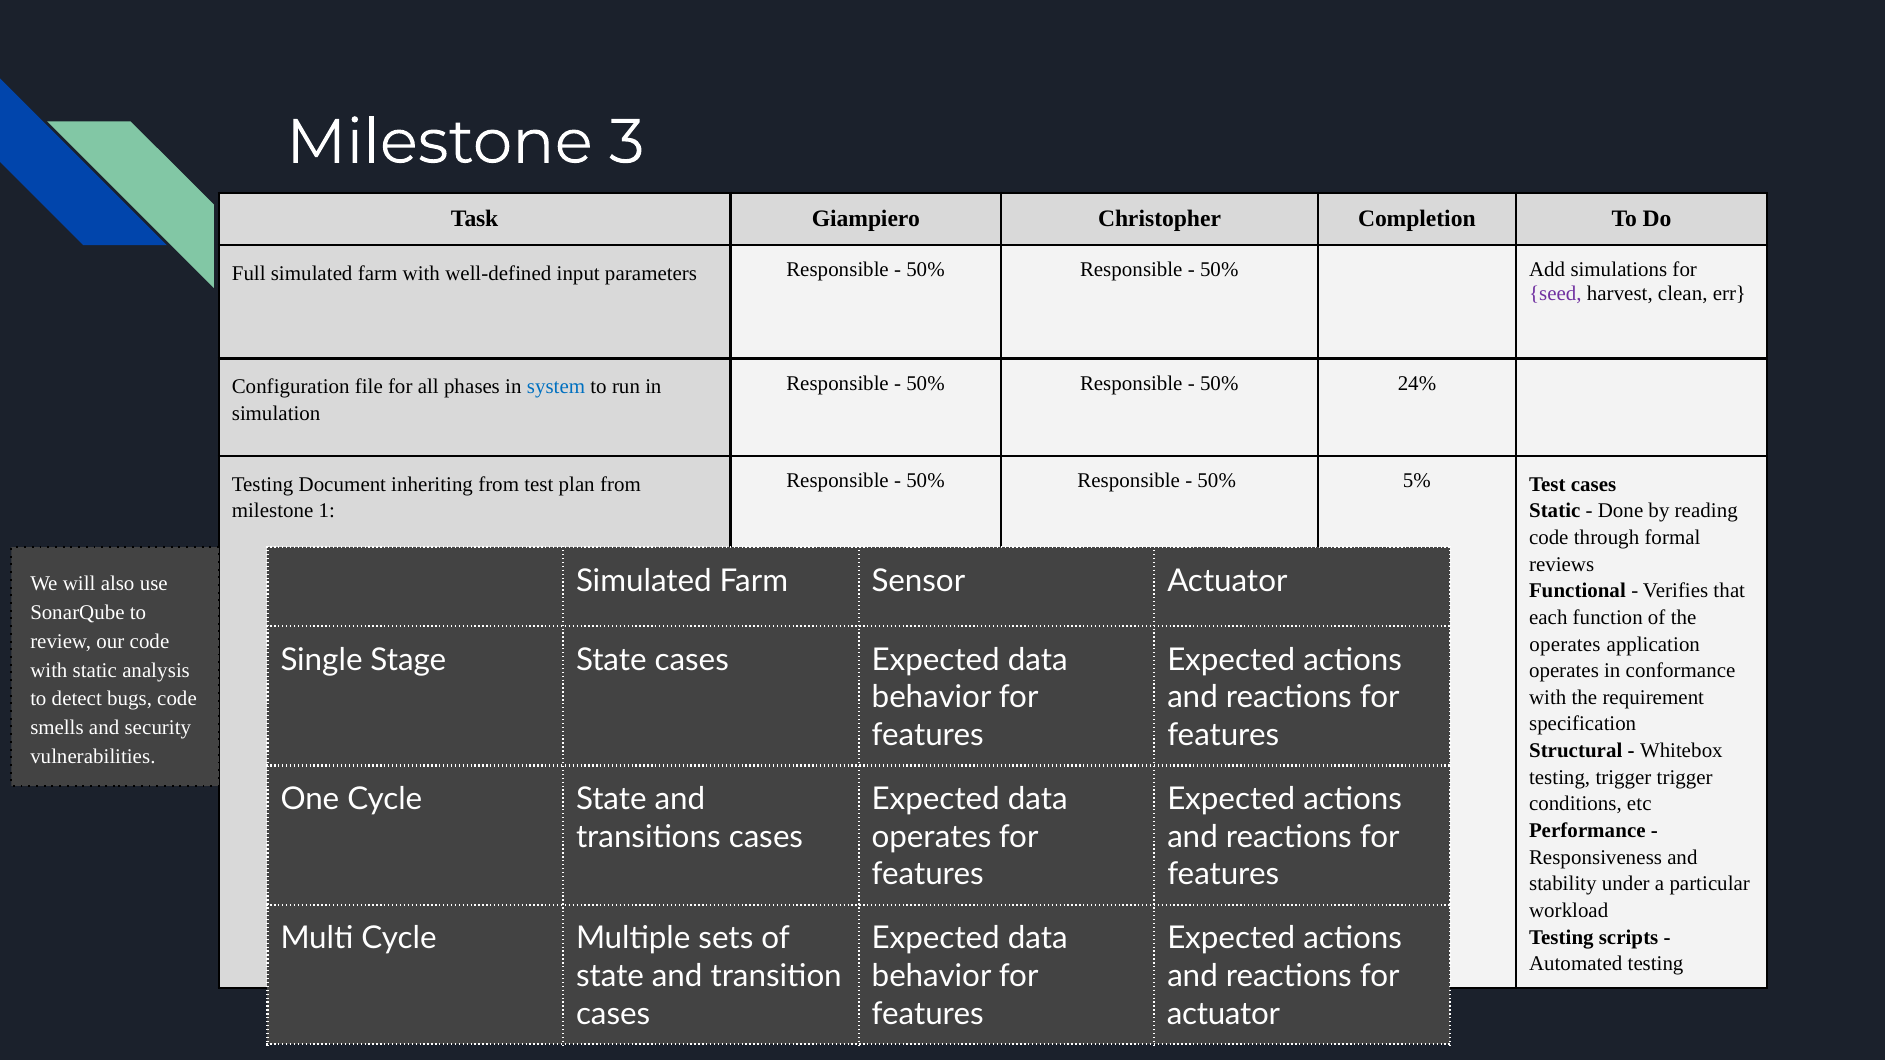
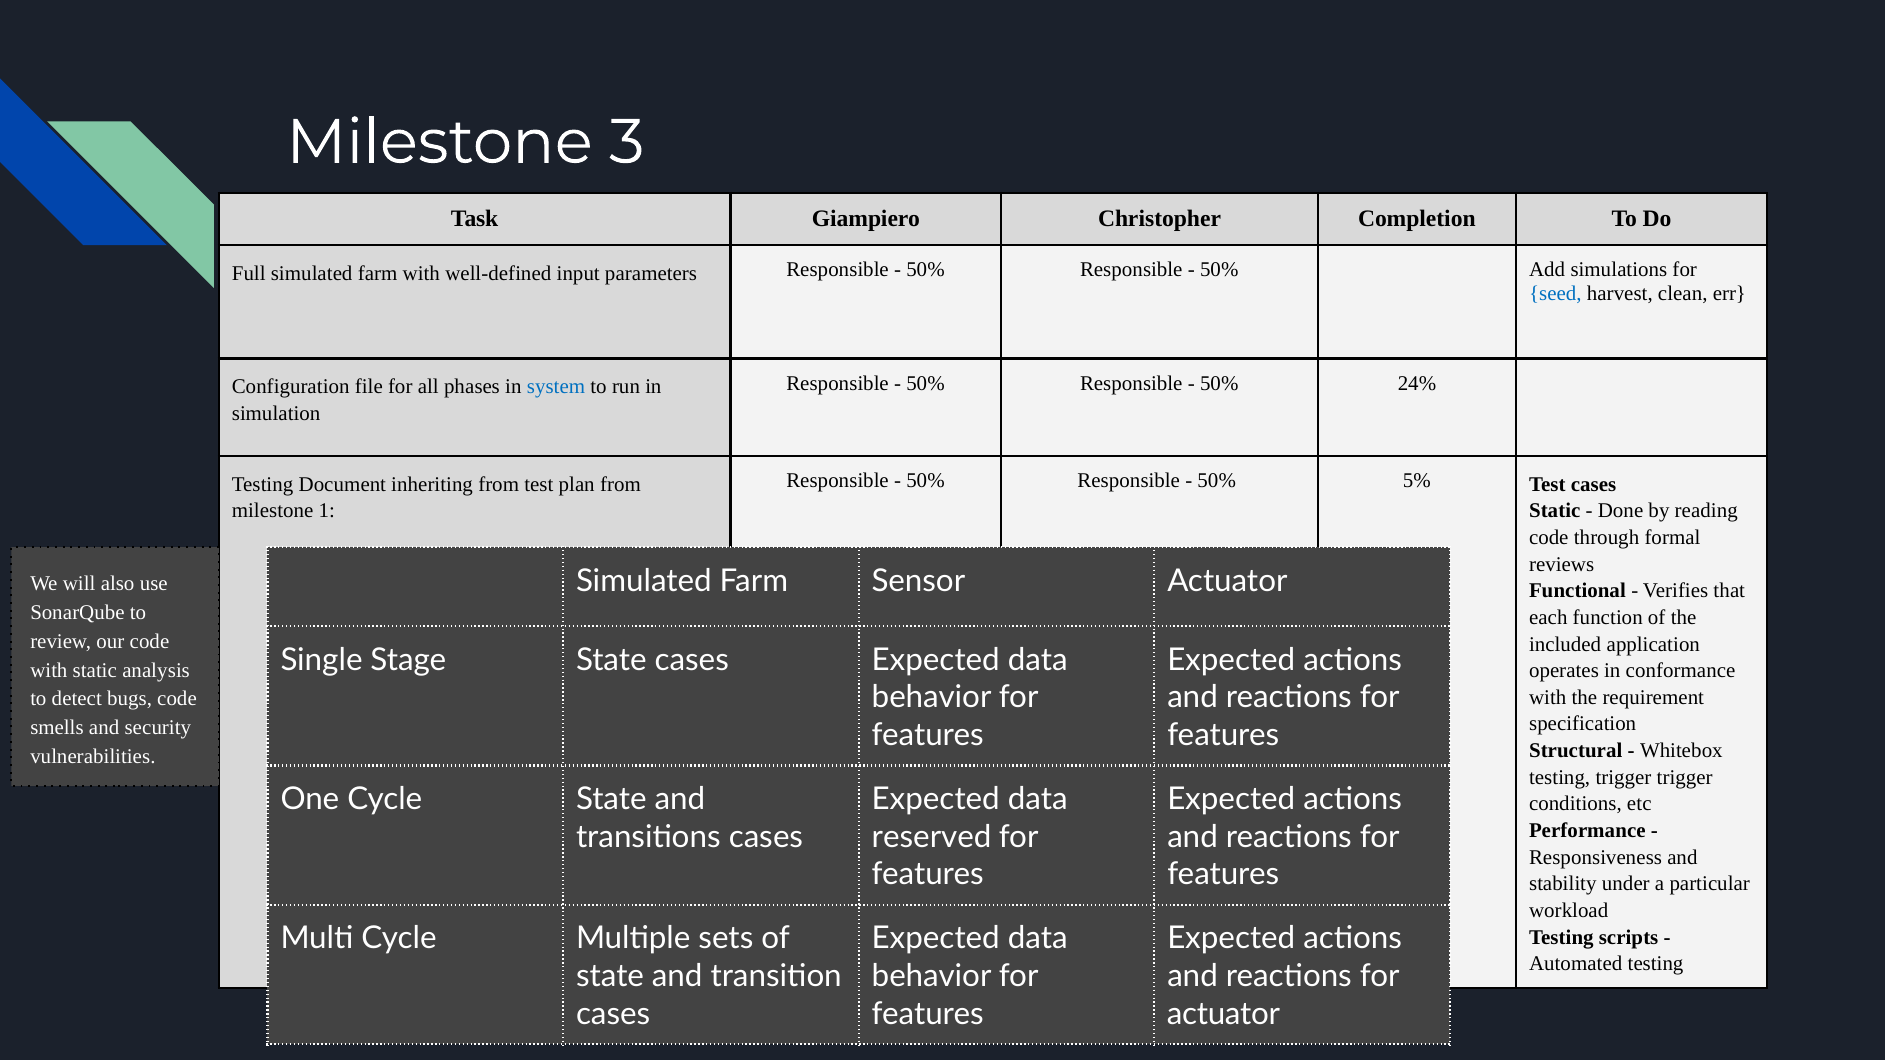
seed colour: purple -> blue (1555, 293)
operates: operates -> included (1565, 644)
operates: operates -> reserved (932, 837)
